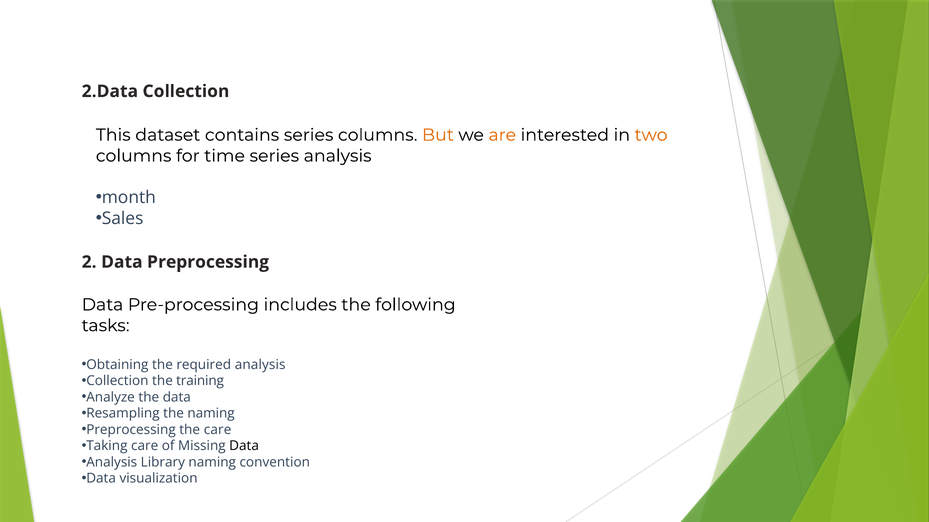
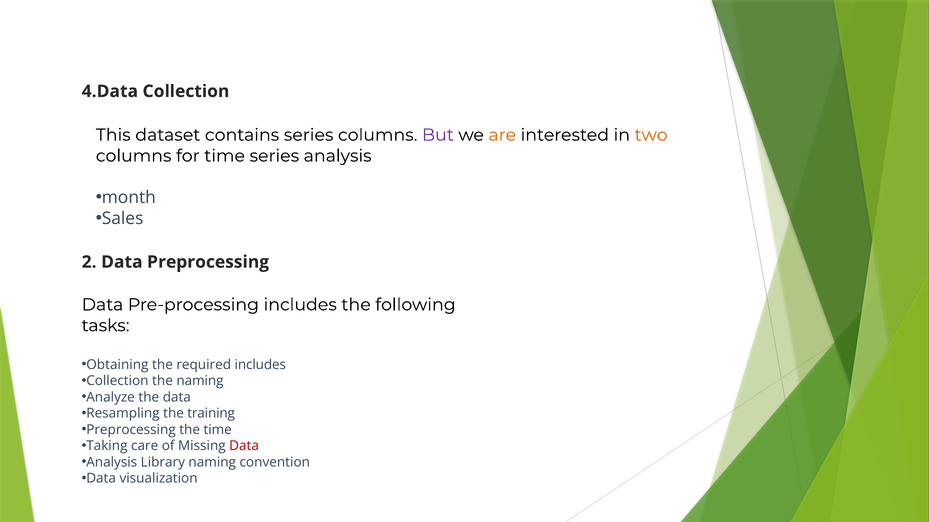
2.Data: 2.Data -> 4.Data (110, 91)
But colour: orange -> purple (438, 135)
required analysis: analysis -> includes (260, 365)
the training: training -> naming (200, 381)
the naming: naming -> training (211, 414)
the care: care -> time (218, 430)
Data colour: black -> red (244, 446)
